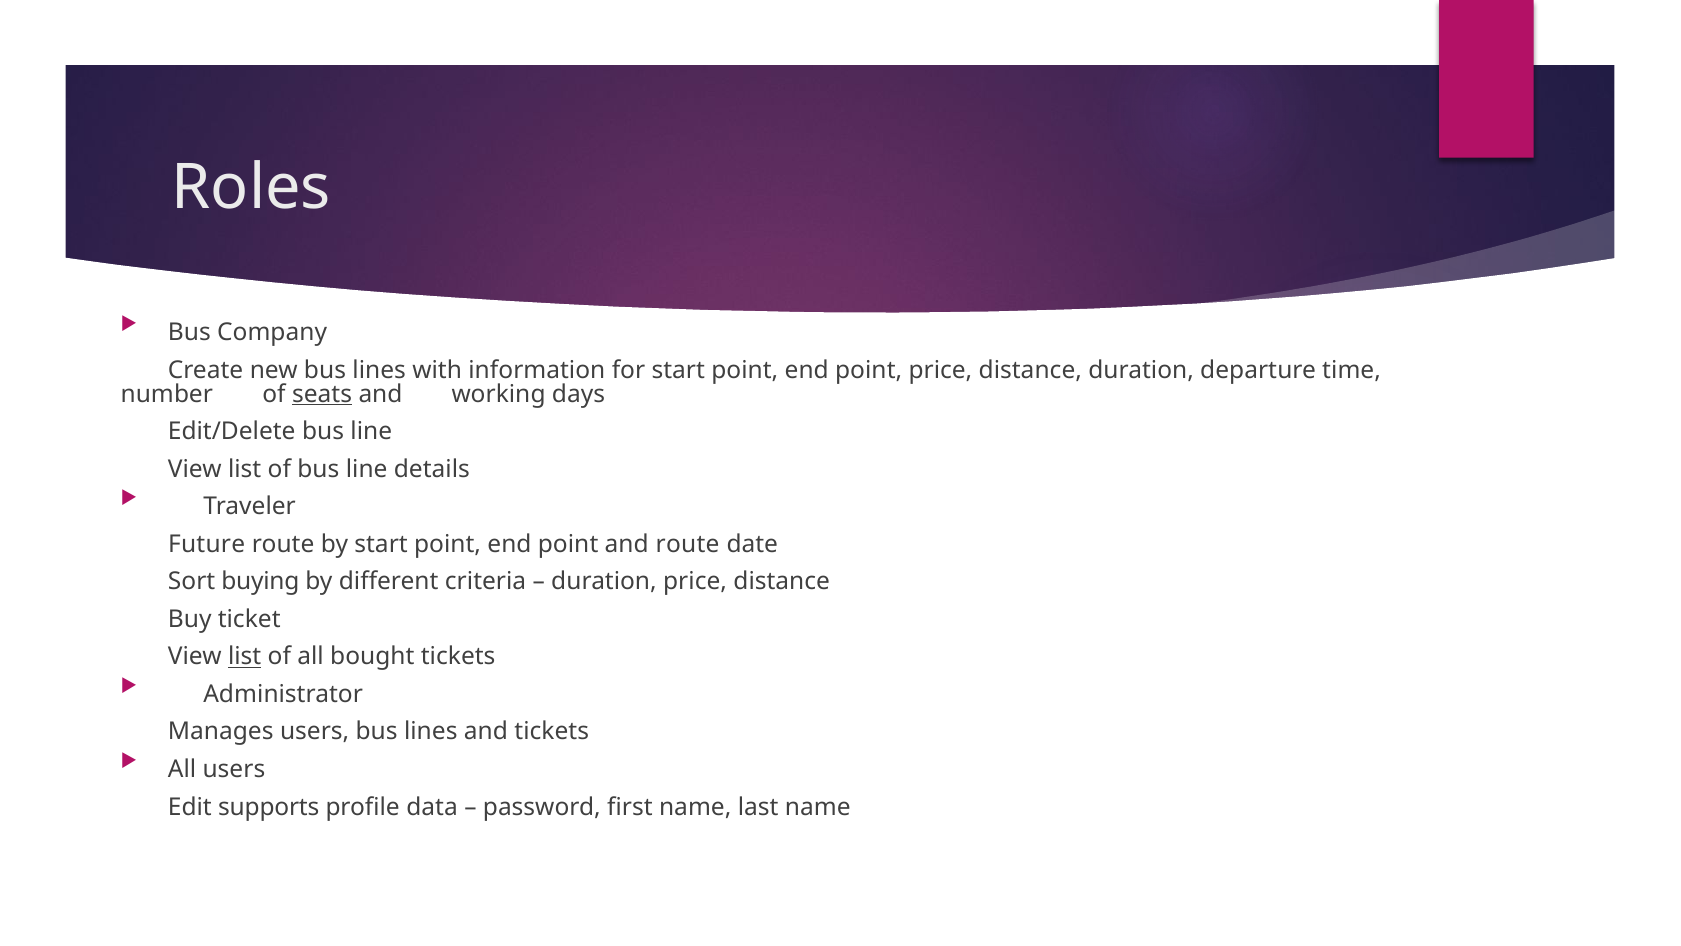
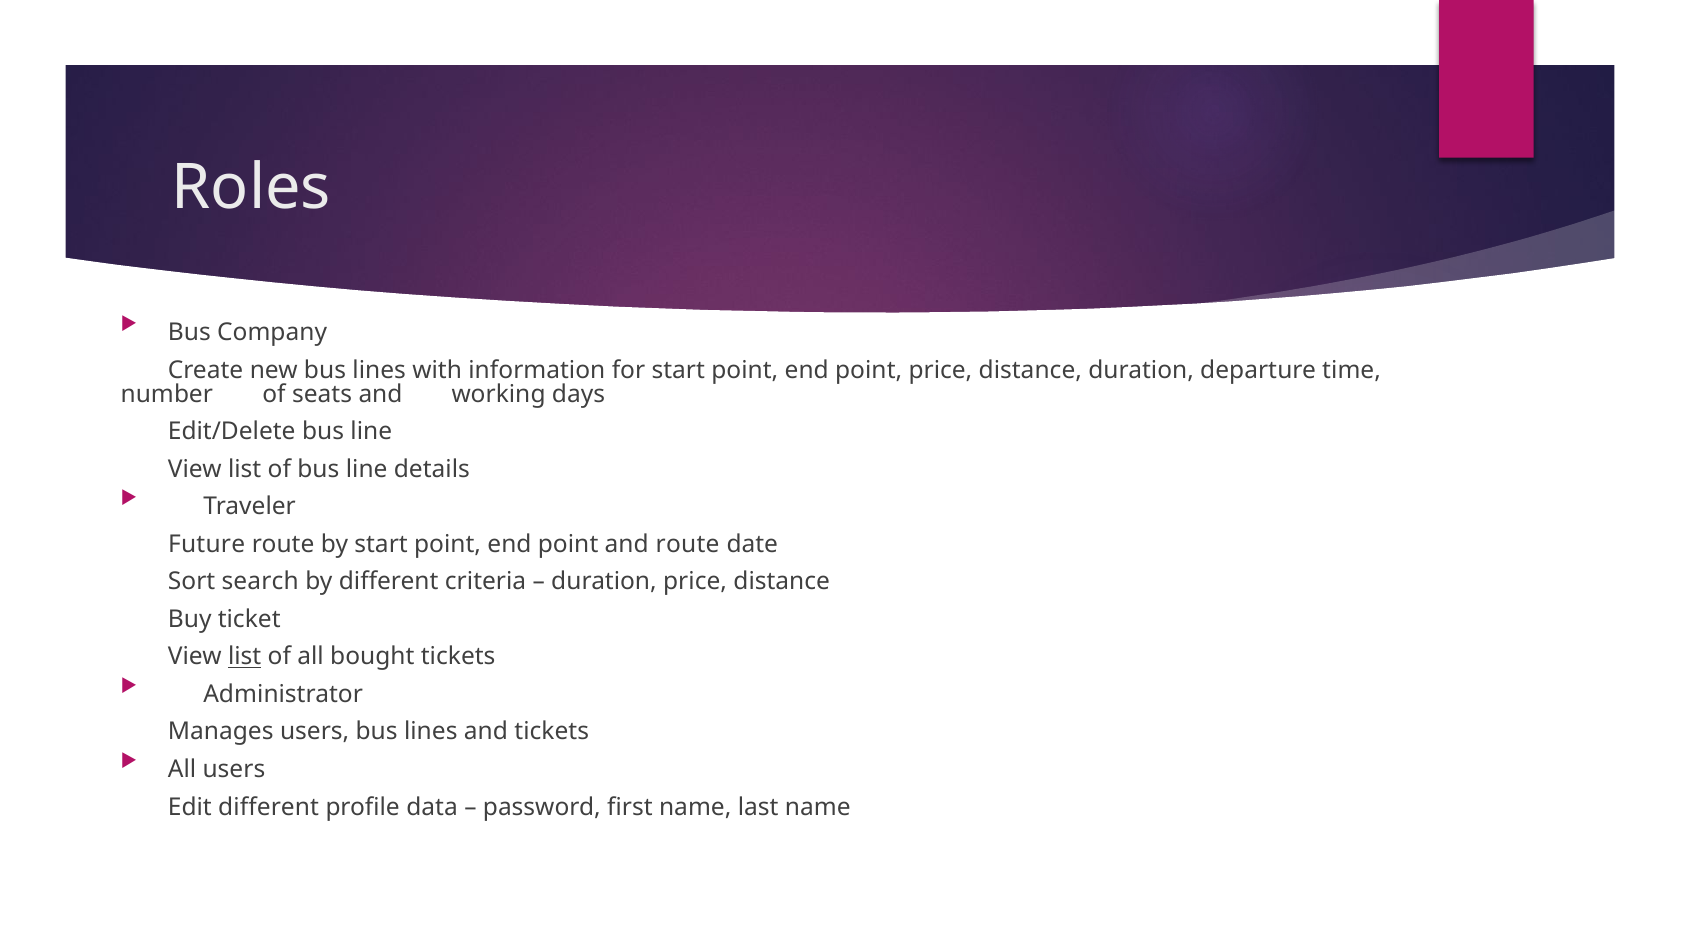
seats underline: present -> none (322, 394)
buying: buying -> search (260, 581)
Edit supports: supports -> different (269, 807)
